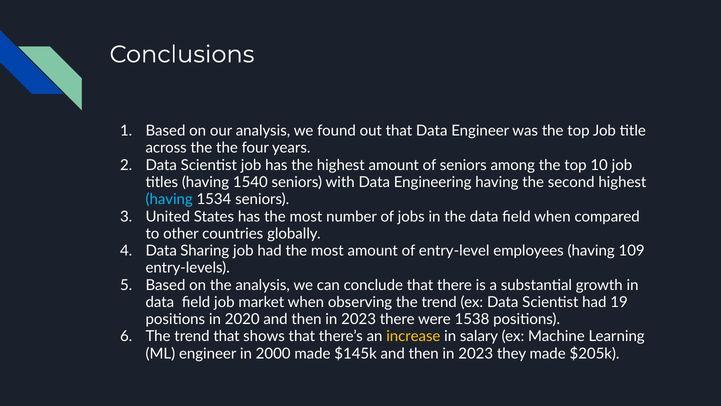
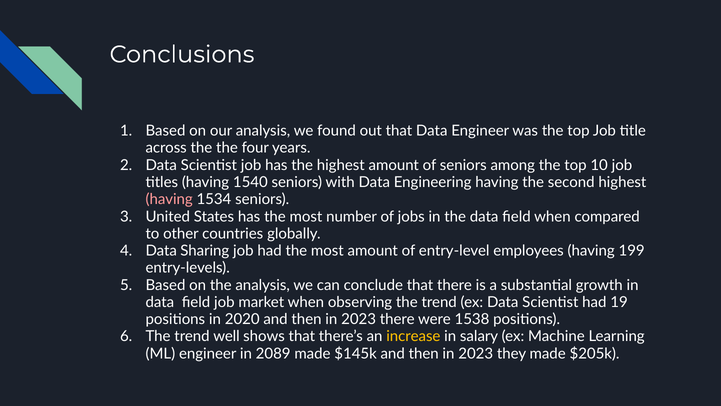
having colour: light blue -> pink (169, 199)
109: 109 -> 199 (632, 251)
trend that: that -> well (226, 336)
2000: 2000 -> 2089 (273, 353)
